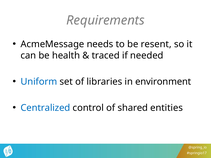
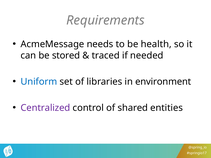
resent: resent -> health (156, 44)
health: health -> stored (66, 56)
Centralized colour: blue -> purple (45, 108)
